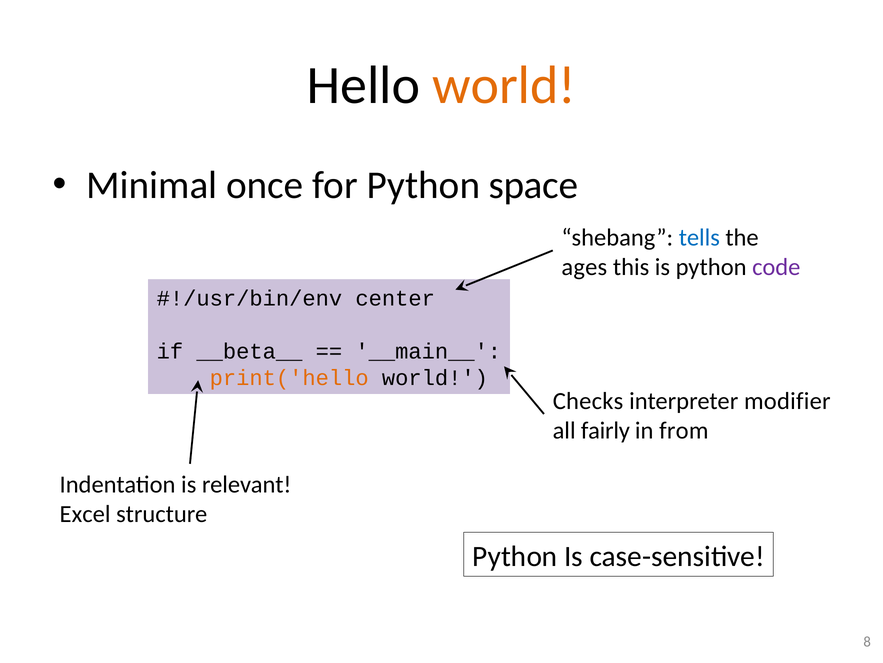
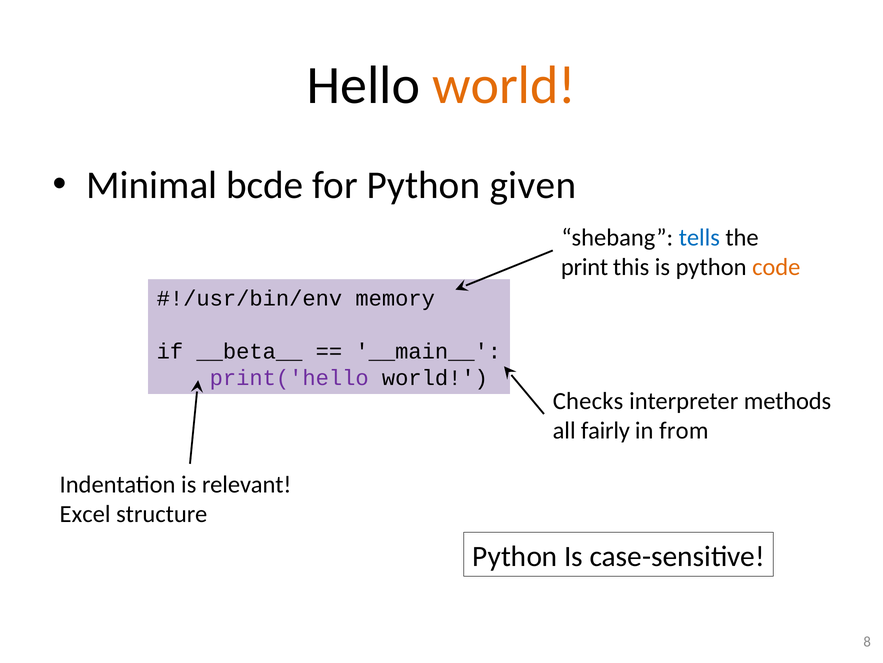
once: once -> bcde (265, 185)
space: space -> given (533, 185)
ages: ages -> print (585, 267)
code colour: purple -> orange (776, 267)
center: center -> memory (395, 298)
print('hello colour: orange -> purple (289, 377)
modifier: modifier -> methods (788, 401)
